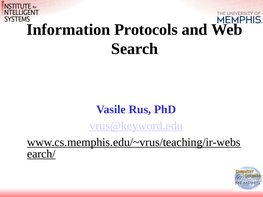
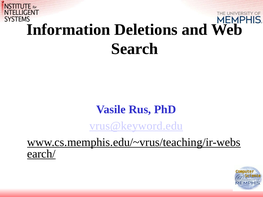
Protocols: Protocols -> Deletions (146, 30)
